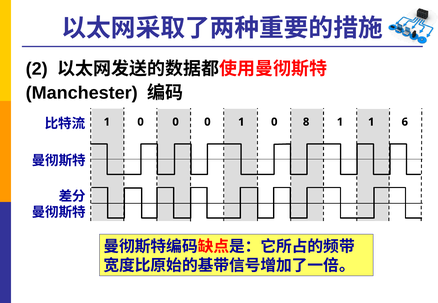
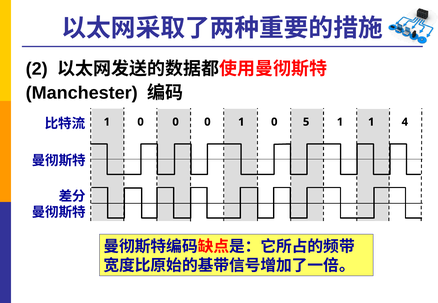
8: 8 -> 5 (306, 122)
6: 6 -> 4 (405, 122)
